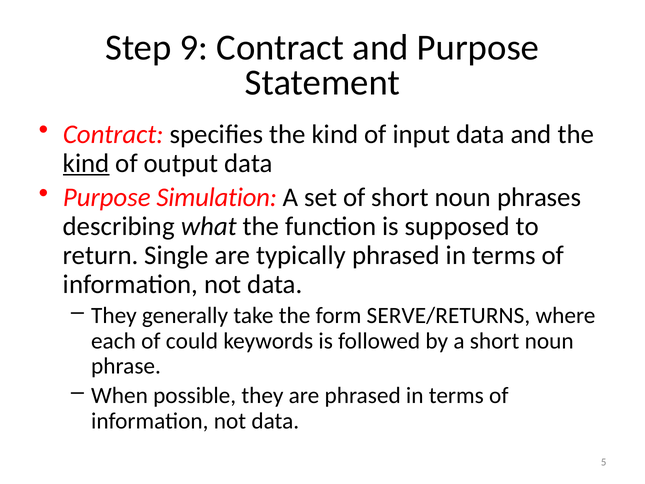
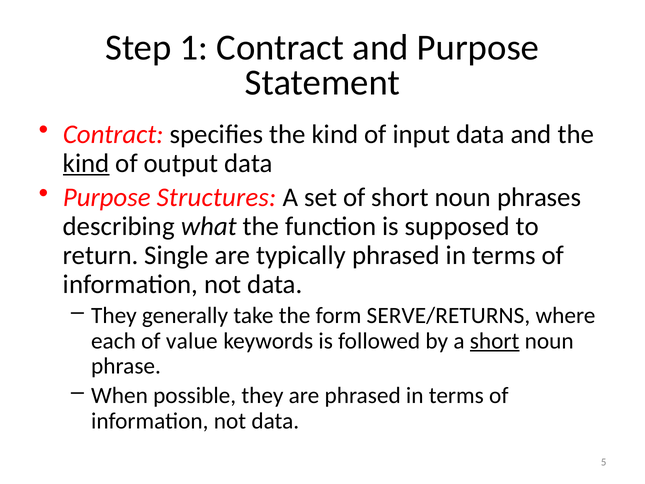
9: 9 -> 1 (194, 48)
Simulation: Simulation -> Structures (216, 197)
could: could -> value (192, 341)
short underline: none -> present (495, 341)
